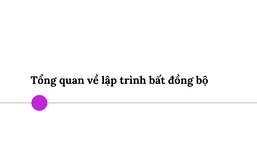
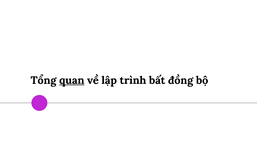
quan underline: none -> present (72, 81)
